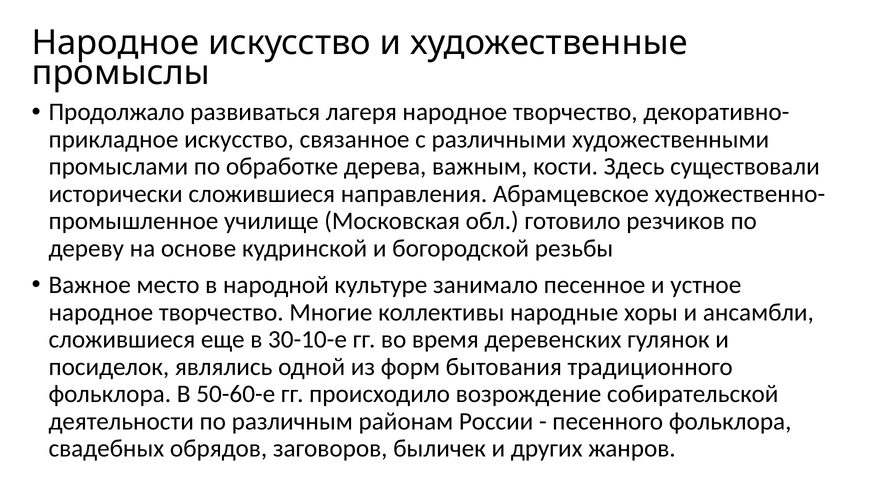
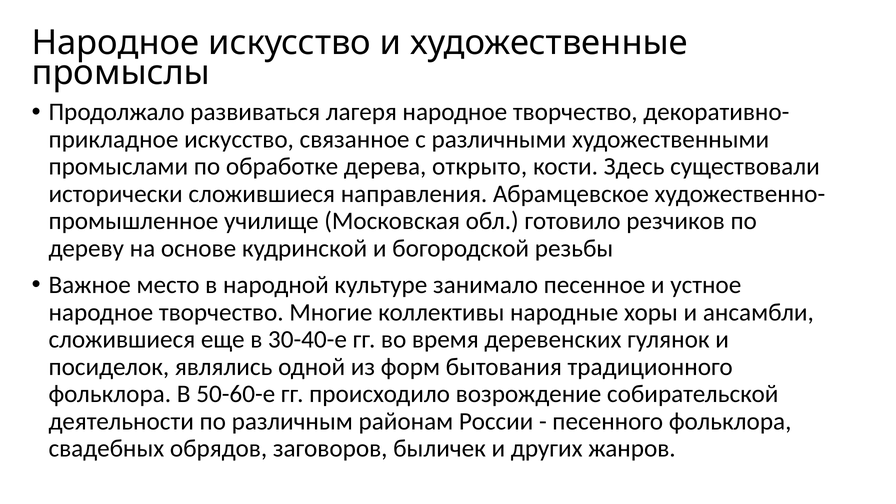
важным: важным -> открыто (480, 167)
30-10-е: 30-10-е -> 30-40-е (307, 340)
